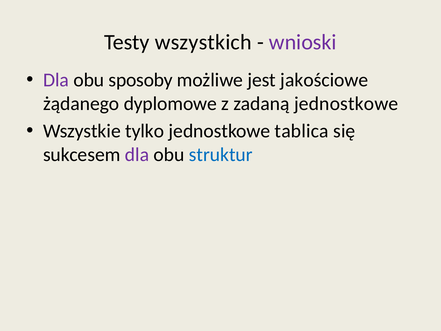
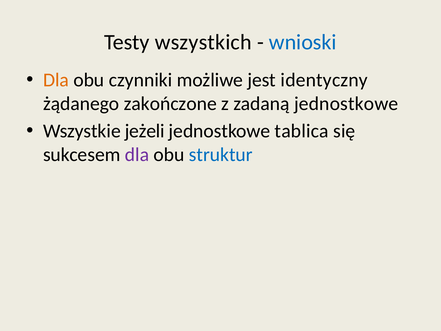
wnioski colour: purple -> blue (303, 42)
Dla colour: purple -> orange (56, 80)
sposoby: sposoby -> czynniki (141, 80)
jakościowe: jakościowe -> identyczny (324, 80)
dyplomowe: dyplomowe -> zakończone (170, 104)
tylko: tylko -> jeżeli (145, 131)
